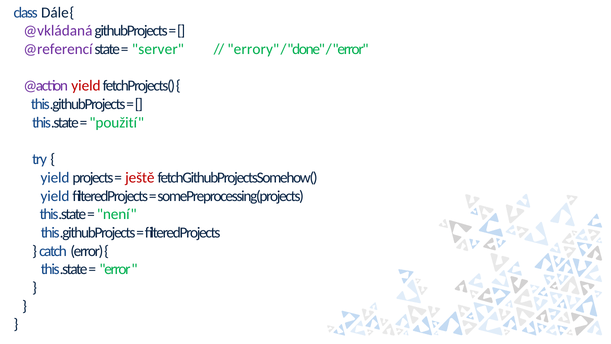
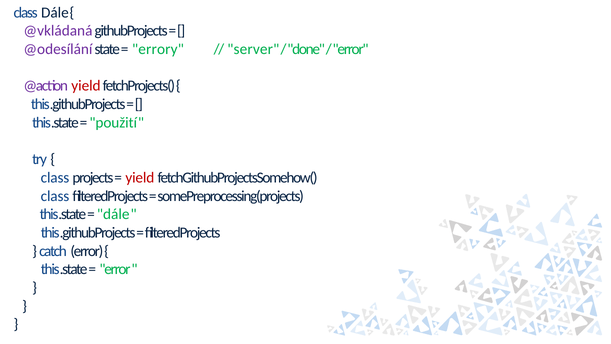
@referencí: @referencí -> @odesílání (58, 49)
server: server -> errory (158, 49)
errory: errory -> server (253, 49)
yield: yield -> class (55, 177)
ještě: ještě -> yield (140, 177)
yield: yield -> class (55, 196)
není: není -> dále (113, 214)
